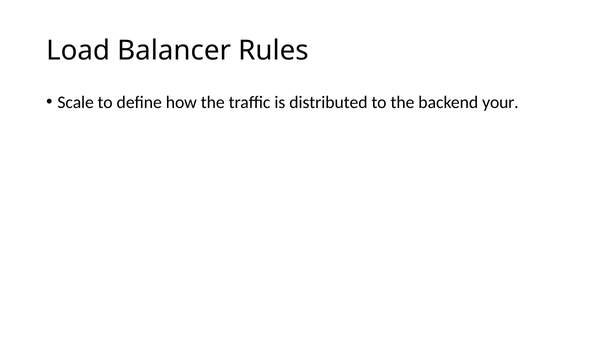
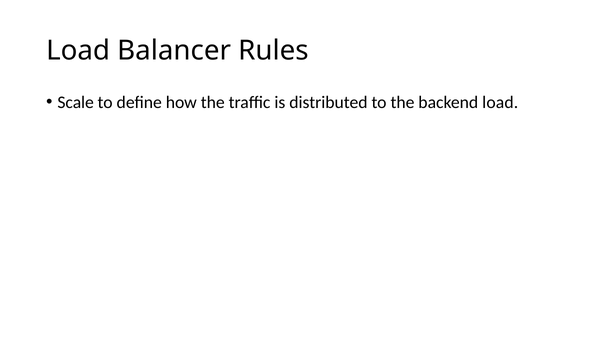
backend your: your -> load (500, 102)
